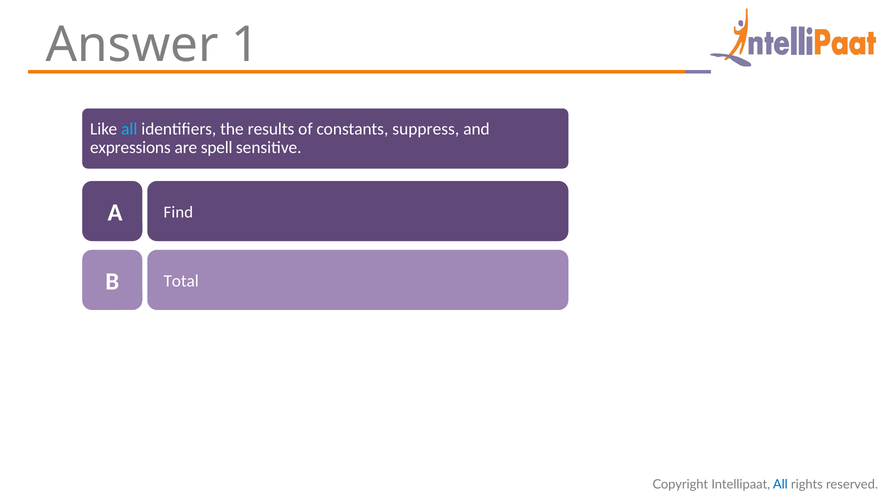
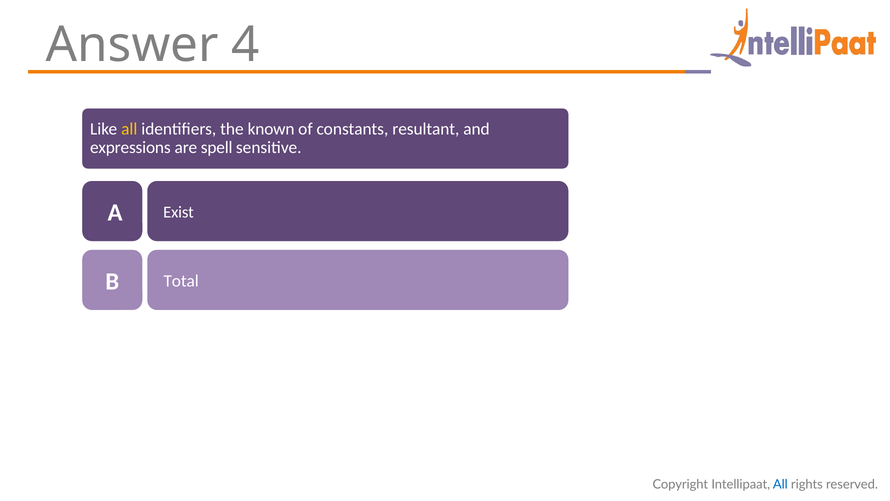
1: 1 -> 4 (246, 45)
all colour: light blue -> yellow (129, 129)
results: results -> known (271, 129)
suppress: suppress -> resultant (426, 129)
Find: Find -> Exist (179, 212)
